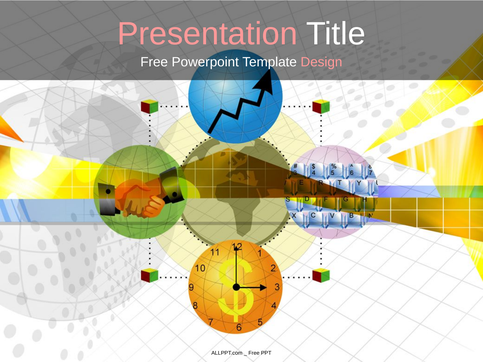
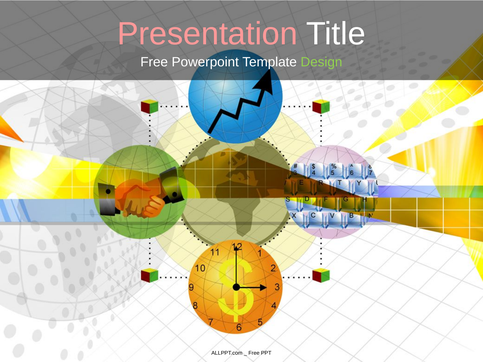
Design colour: pink -> light green (321, 62)
